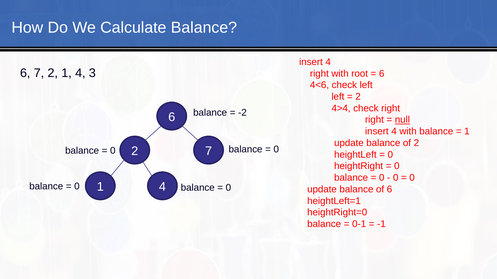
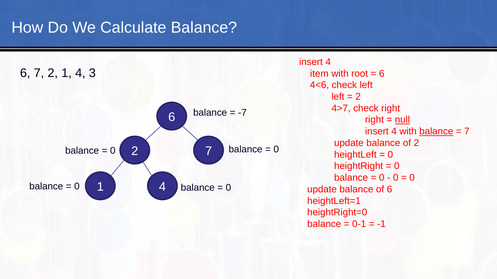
right: right -> item (319, 74)
4>4: 4>4 -> 4>7 (341, 108)
-2: -2 -> -7 (242, 113)
balance underline: none -> present (436, 132)
1: 1 -> 7 (467, 132)
